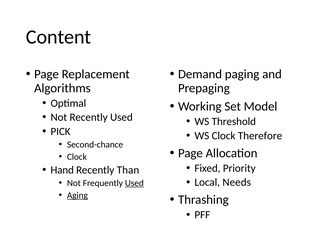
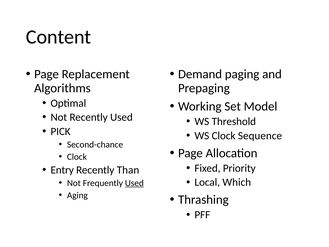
Therefore: Therefore -> Sequence (260, 136)
Hand: Hand -> Entry (62, 170)
Needs: Needs -> Which (237, 182)
Aging underline: present -> none (77, 195)
